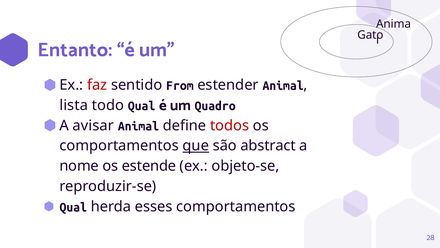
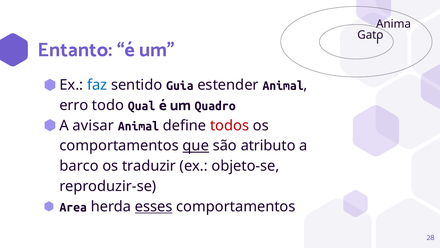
faz colour: red -> blue (97, 85)
From: From -> Guia (180, 86)
lista: lista -> erro (74, 105)
abstract: abstract -> atributo (268, 146)
nome: nome -> barco (79, 166)
estende: estende -> traduzir (149, 166)
Qual: Qual -> Area (73, 207)
esses underline: none -> present (154, 206)
